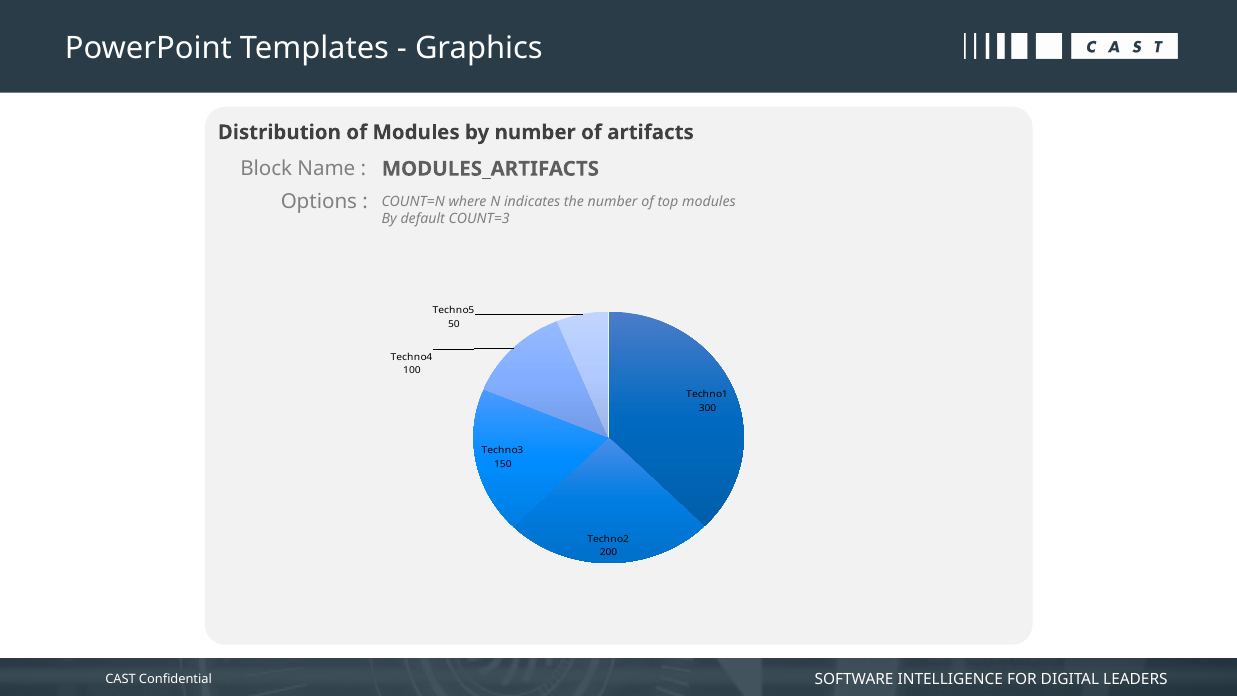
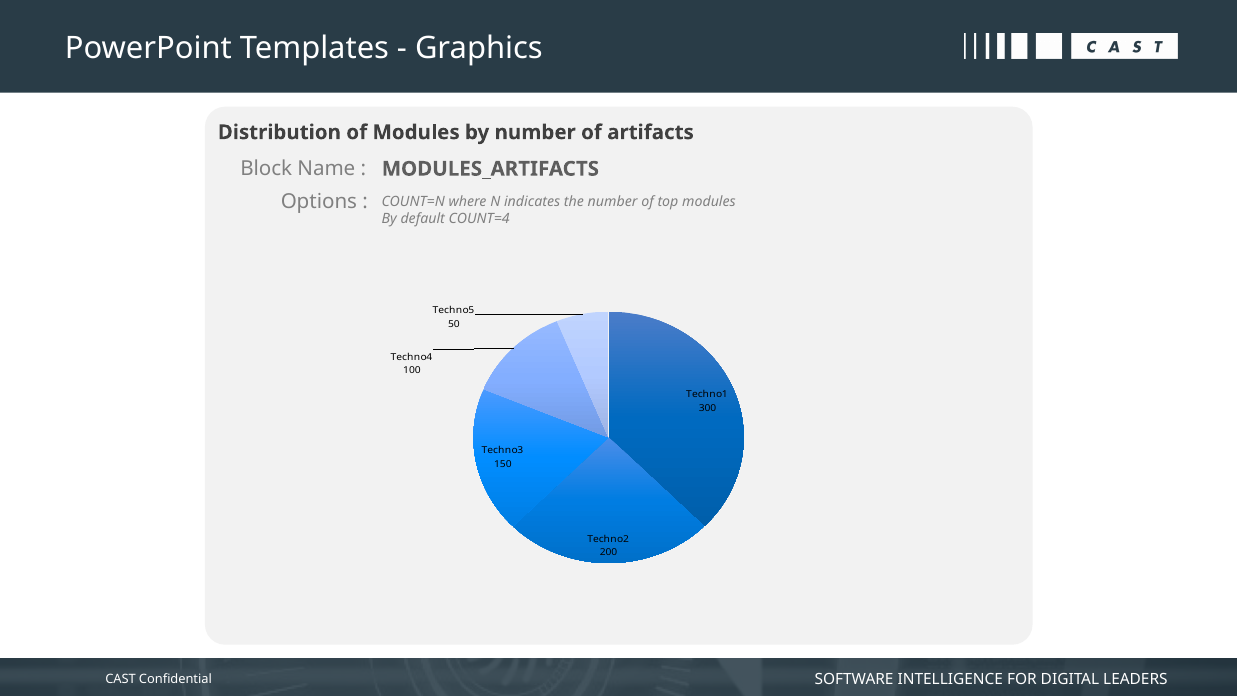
COUNT=3: COUNT=3 -> COUNT=4 (479, 219)
